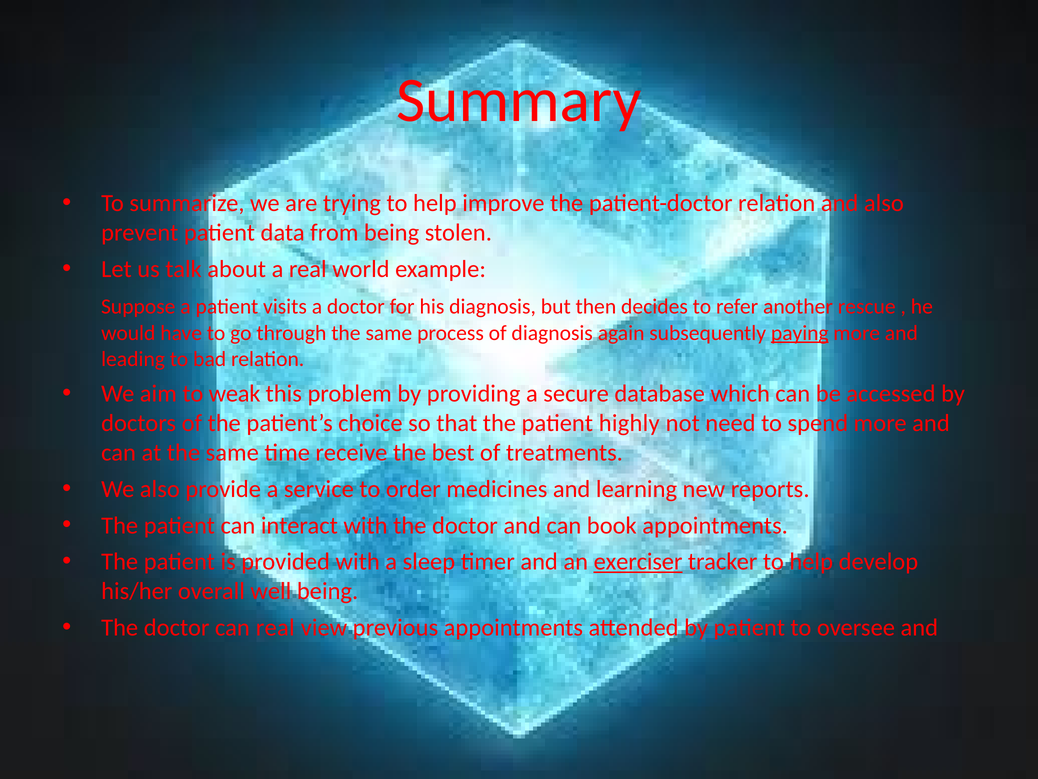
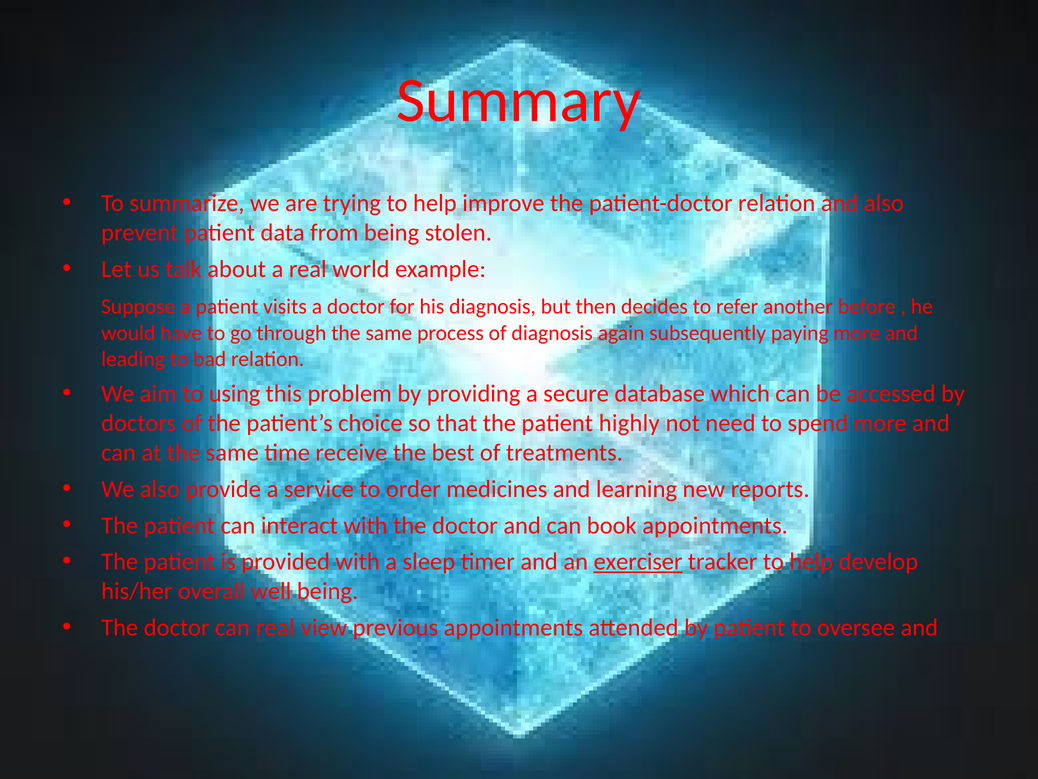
rescue: rescue -> before (867, 306)
paying underline: present -> none (800, 333)
weak: weak -> using (235, 394)
